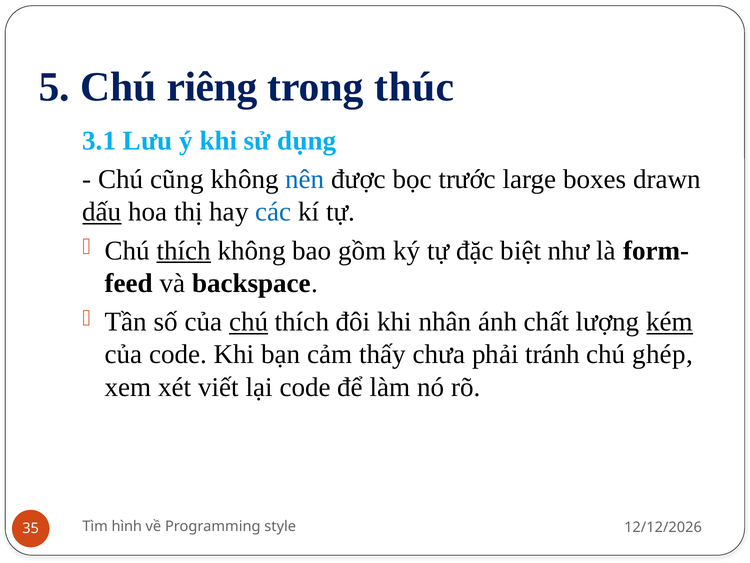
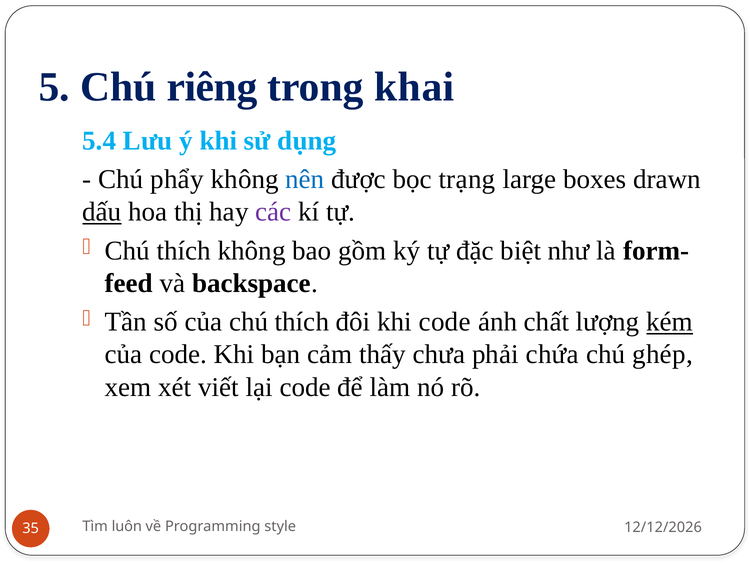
thúc: thúc -> khai (414, 87)
3.1: 3.1 -> 5.4 (99, 141)
cũng: cũng -> phẩy (177, 179)
trước: trước -> trạng (467, 179)
các colour: blue -> purple (273, 212)
thích underline: present -> none (184, 250)
chú underline: present -> none (249, 322)
khi nhân: nhân -> code (445, 322)
tránh: tránh -> chứa (552, 354)
hình: hình -> luôn (127, 526)
